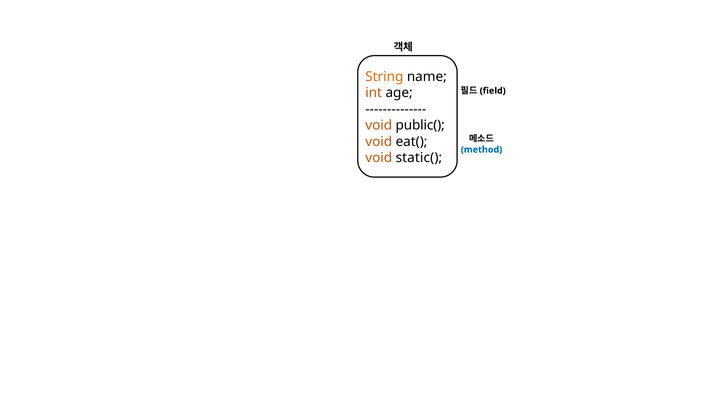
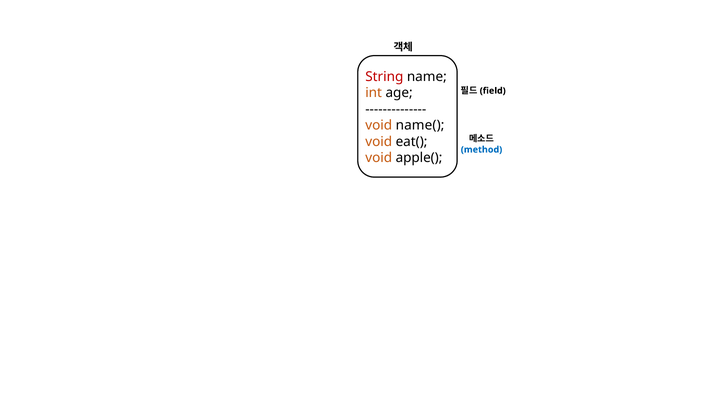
String colour: orange -> red (384, 77)
public(: public( -> name( (420, 125)
static(: static( -> apple( (419, 158)
